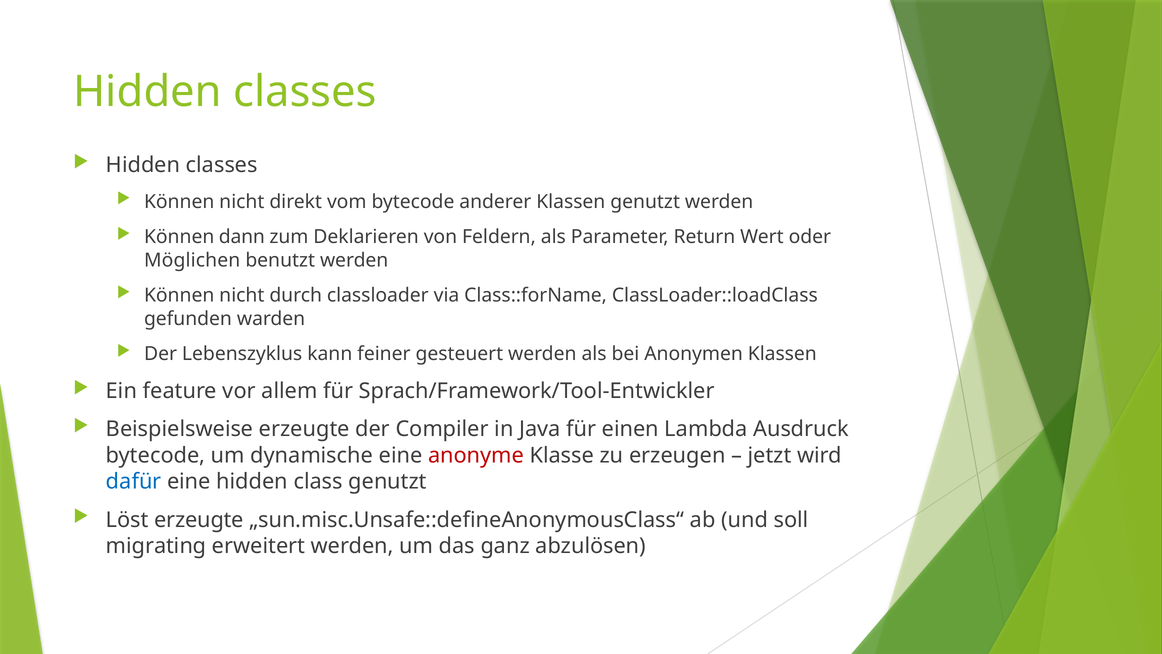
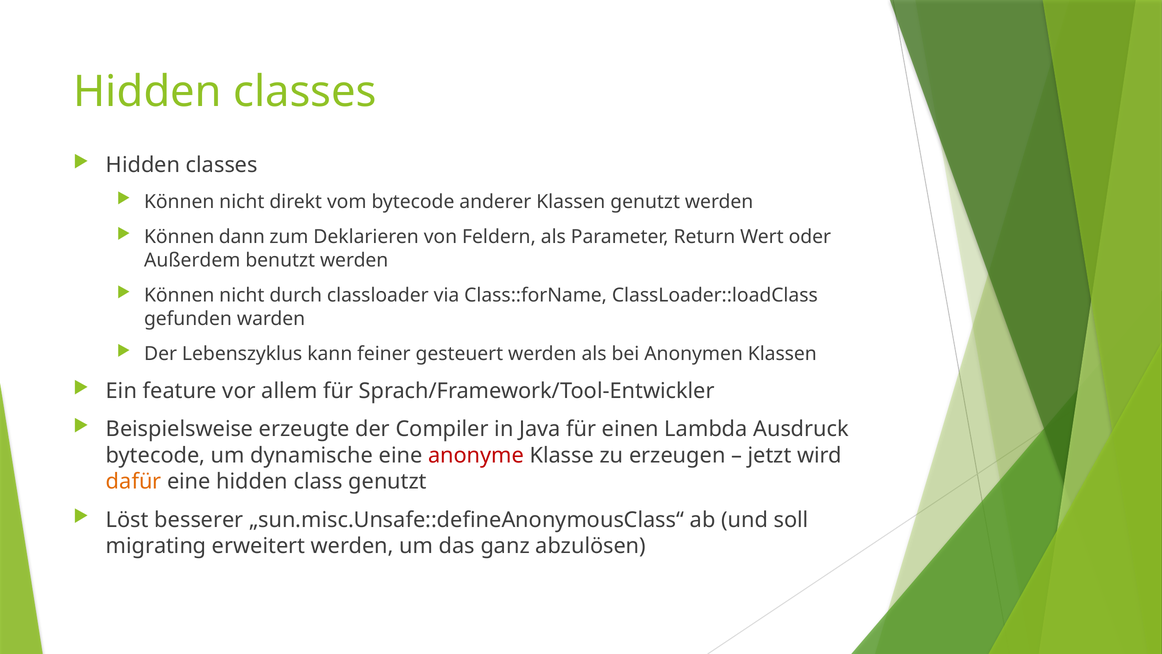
Möglichen: Möglichen -> Außerdem (192, 260)
dafür colour: blue -> orange (134, 481)
Löst erzeugte: erzeugte -> besserer (199, 520)
